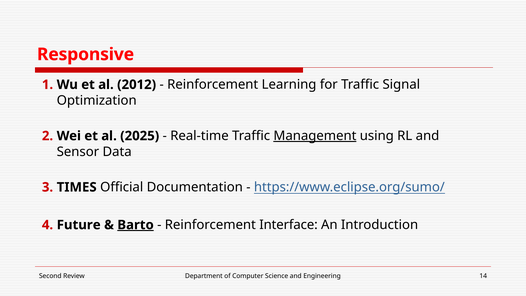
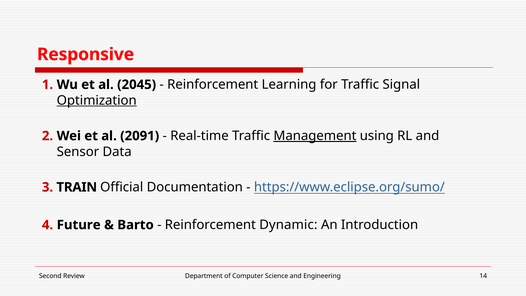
2012: 2012 -> 2045 (137, 85)
Optimization underline: none -> present (97, 100)
2025: 2025 -> 2091 (140, 136)
TIMES: TIMES -> TRAIN (77, 187)
Barto underline: present -> none (136, 225)
Interface: Interface -> Dynamic (288, 225)
